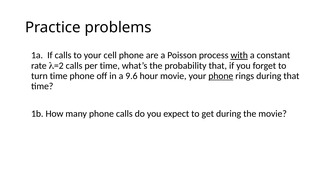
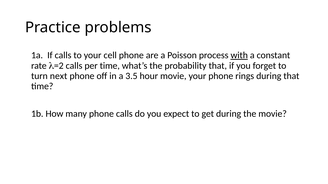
turn time: time -> next (59, 76)
9.6: 9.6 -> 3.5 (131, 76)
phone underline: present -> none (221, 76)
